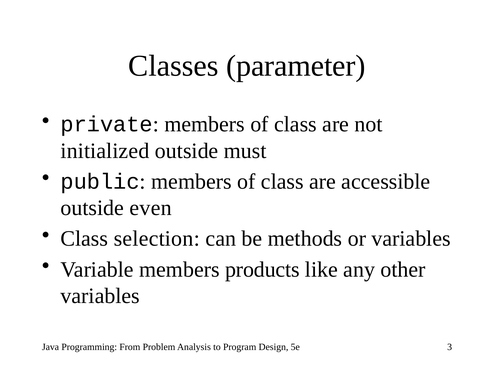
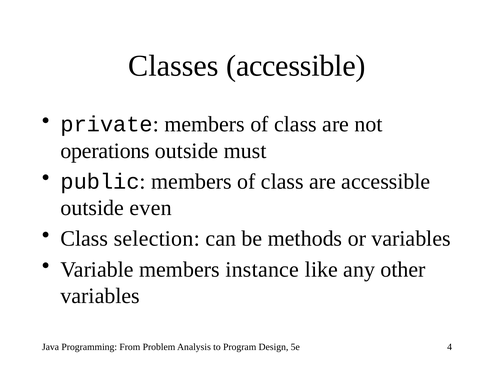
Classes parameter: parameter -> accessible (296, 66)
initialized: initialized -> operations (105, 151)
products: products -> instance (262, 269)
3: 3 -> 4 (450, 346)
